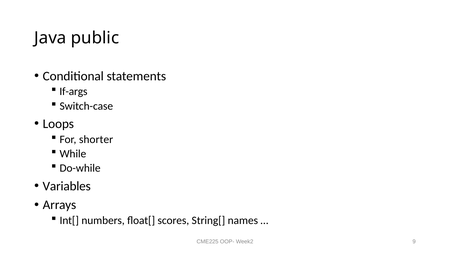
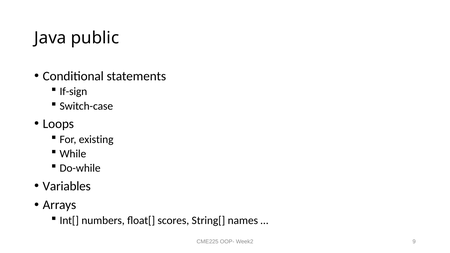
If-args: If-args -> If-sign (73, 92)
shorter: shorter -> existing (96, 139)
